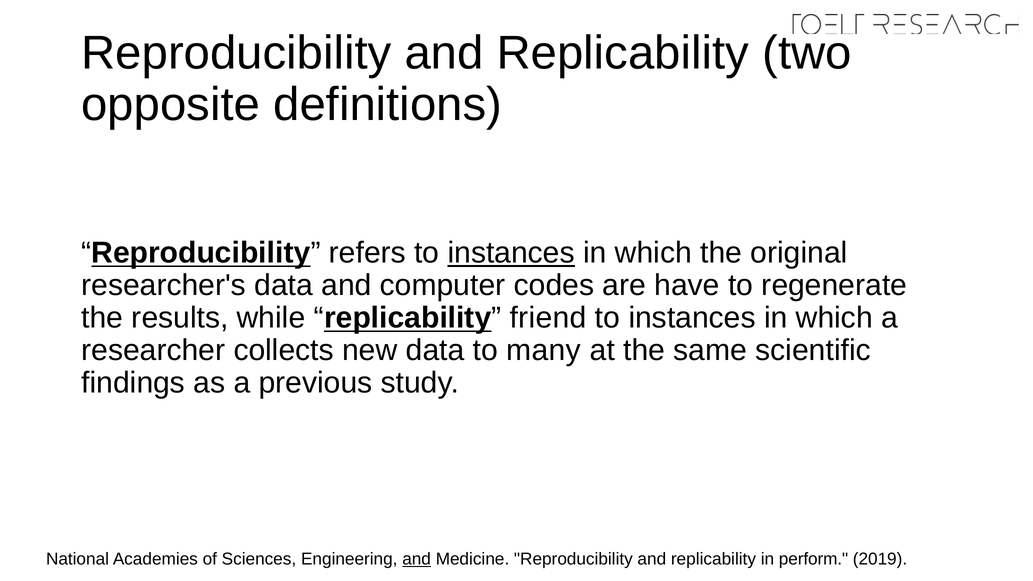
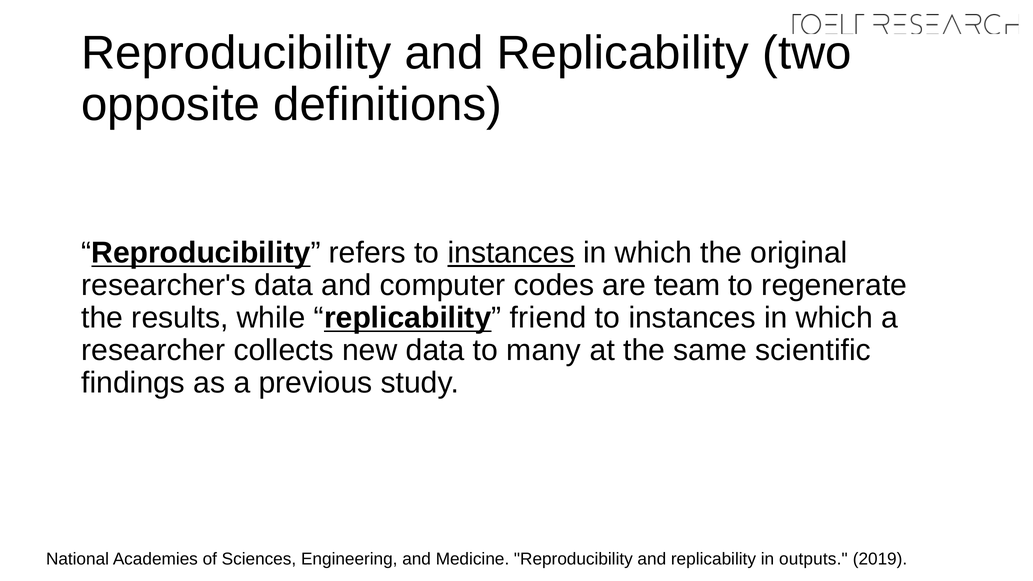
have: have -> team (687, 285)
and underline: present -> none (417, 559)
perform: perform -> outputs (813, 559)
